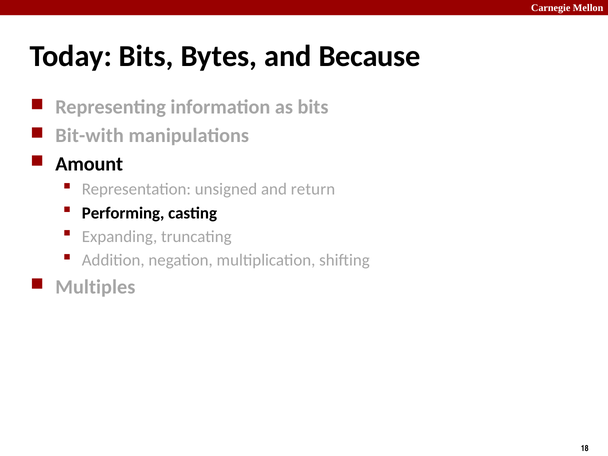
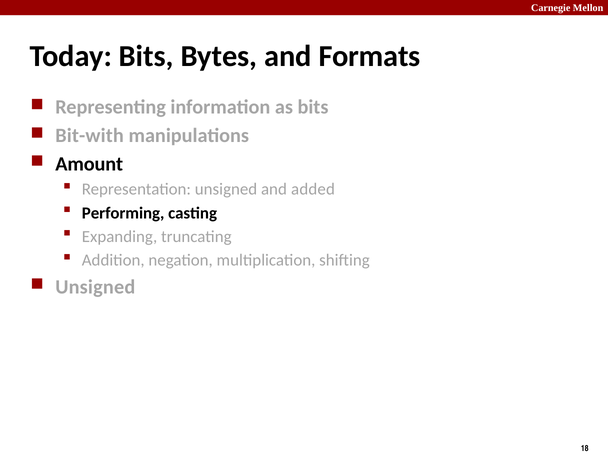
Because: Because -> Formats (369, 56)
return: return -> added (313, 189)
Multiples: Multiples -> Unsigned (95, 287)
